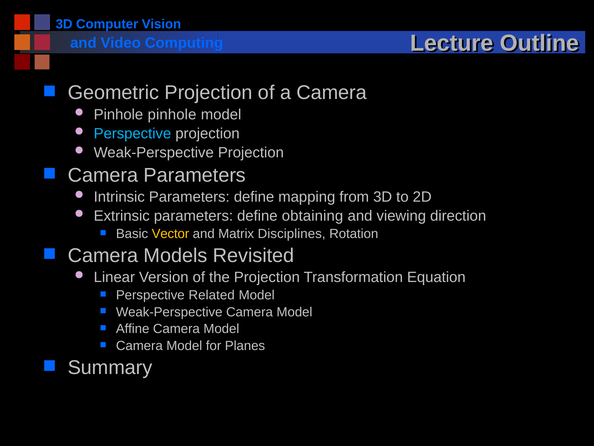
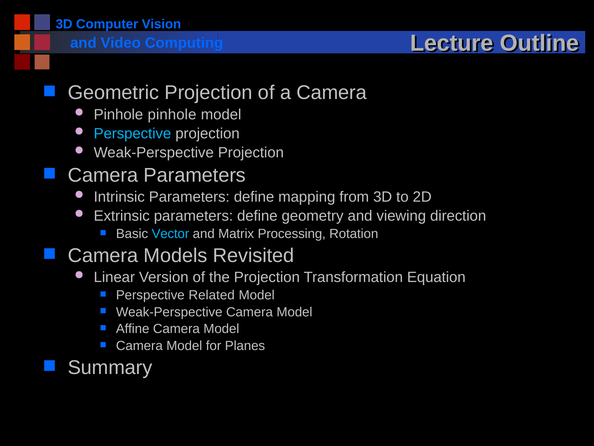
obtaining: obtaining -> geometry (313, 216)
Vector colour: yellow -> light blue (170, 234)
Disciplines: Disciplines -> Processing (292, 234)
